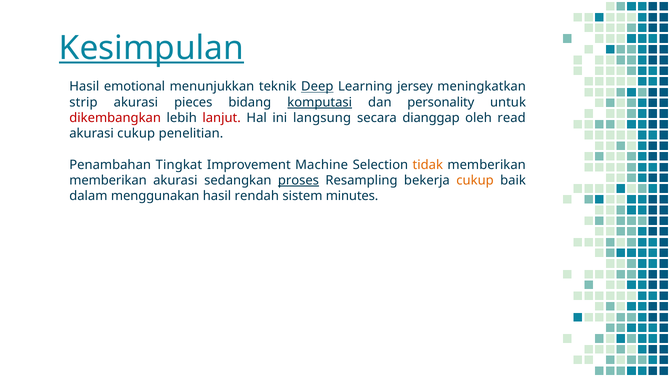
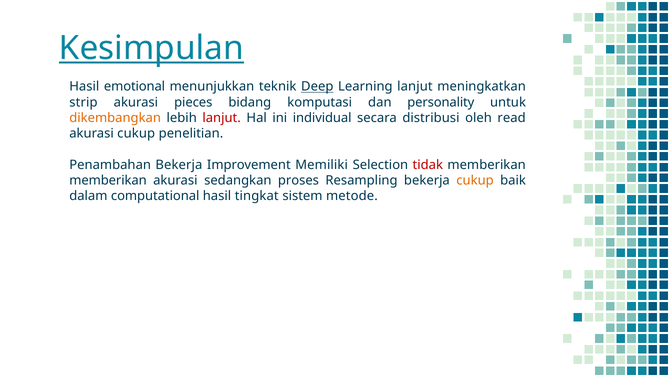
Learning jersey: jersey -> lanjut (415, 87)
komputasi underline: present -> none (320, 102)
dikembangkan colour: red -> orange (115, 118)
langsung: langsung -> individual (322, 118)
dianggap: dianggap -> distribusi (431, 118)
Penambahan Tingkat: Tingkat -> Bekerja (179, 165)
Machine: Machine -> Memiliki (322, 165)
tidak colour: orange -> red (428, 165)
proses underline: present -> none (298, 180)
menggunakan: menggunakan -> computational (155, 196)
rendah: rendah -> tingkat (257, 196)
minutes: minutes -> metode (352, 196)
